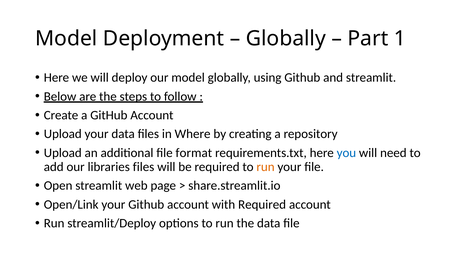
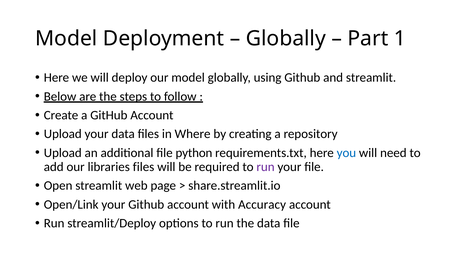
format: format -> python (194, 153)
run colour: orange -> purple (266, 167)
with Required: Required -> Accuracy (262, 205)
